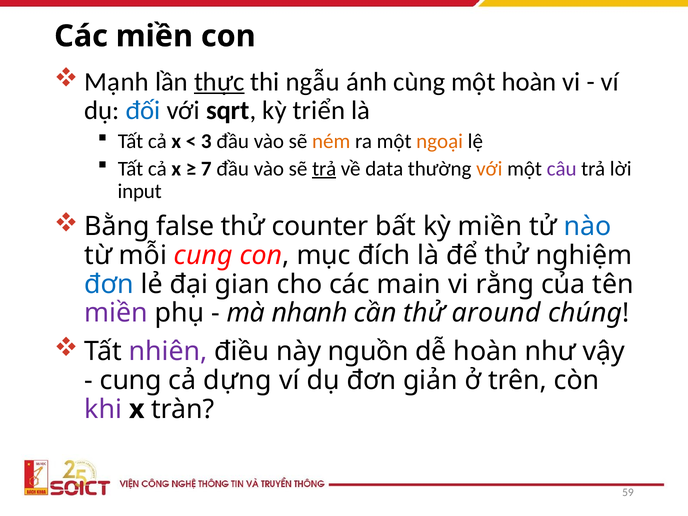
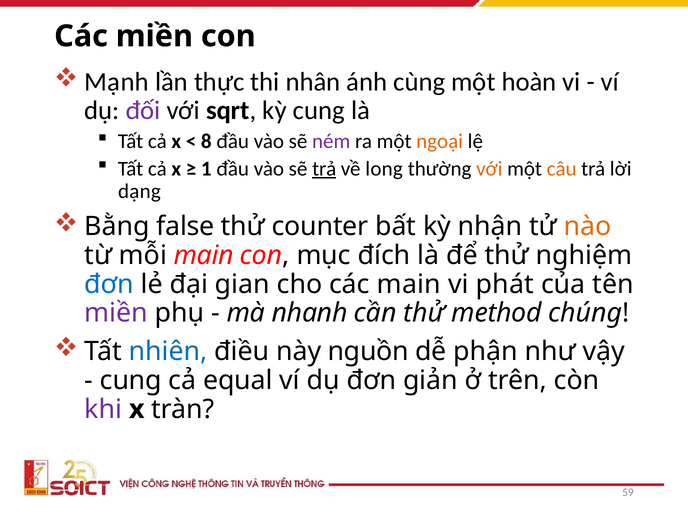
thực underline: present -> none (219, 82)
ngẫu: ngẫu -> nhân (313, 82)
đối colour: blue -> purple (143, 111)
kỳ triển: triển -> cung (319, 111)
3: 3 -> 8 (206, 141)
ném colour: orange -> purple (331, 141)
7: 7 -> 1 (206, 169)
data: data -> long (384, 169)
câu colour: purple -> orange (562, 169)
input: input -> dạng (139, 191)
kỳ miền: miền -> nhận (490, 227)
nào colour: blue -> orange (588, 227)
mỗi cung: cung -> main (204, 255)
rằng: rằng -> phát (505, 284)
around: around -> method (497, 313)
nhiên colour: purple -> blue (168, 352)
dễ hoàn: hoàn -> phận (486, 352)
dựng: dựng -> equal (238, 380)
